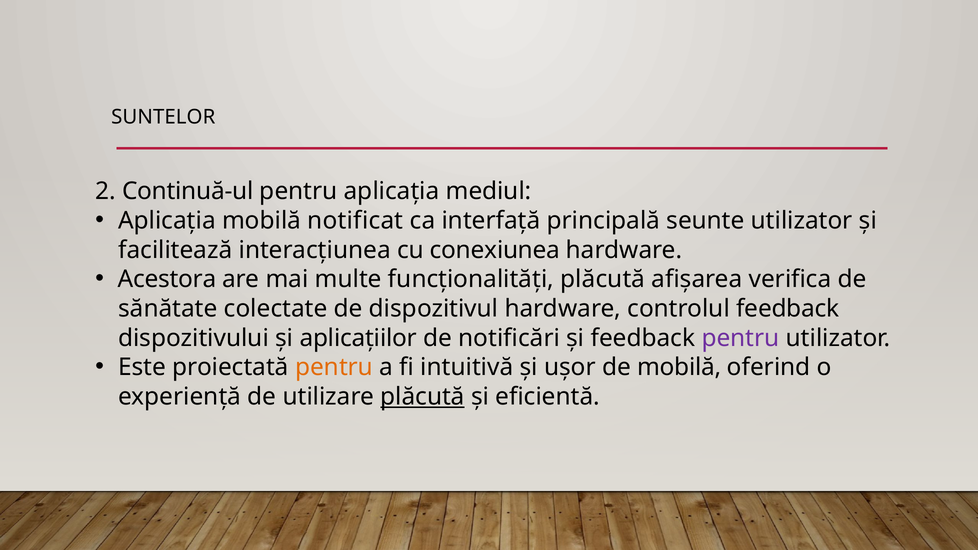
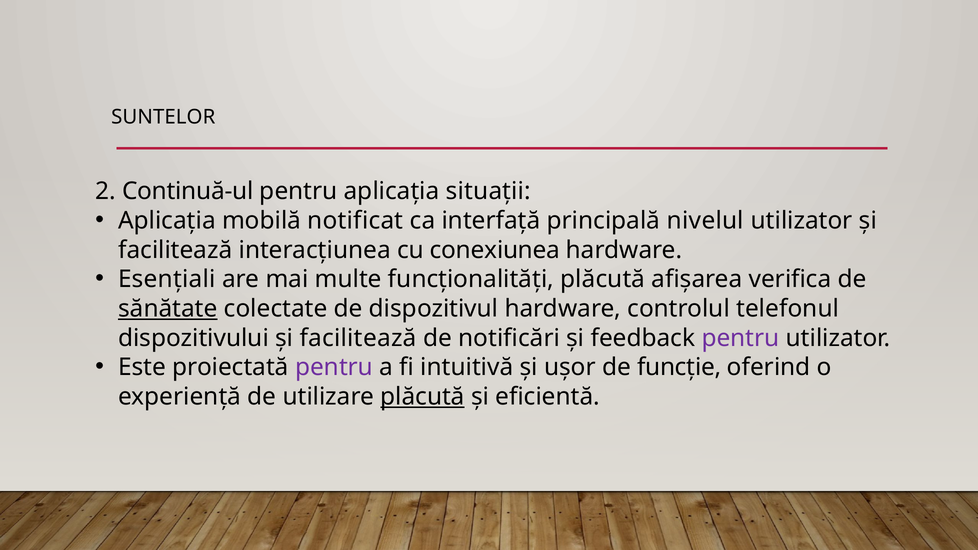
mediul: mediul -> situații (488, 191)
seunte: seunte -> nivelul (705, 221)
Acestora: Acestora -> Esențiali (167, 279)
sănătate underline: none -> present (168, 309)
controlul feedback: feedback -> telefonul (788, 309)
dispozitivului și aplicațiilor: aplicațiilor -> facilitează (358, 338)
pentru colour: orange -> purple (334, 367)
de mobilă: mobilă -> funcție (679, 367)
